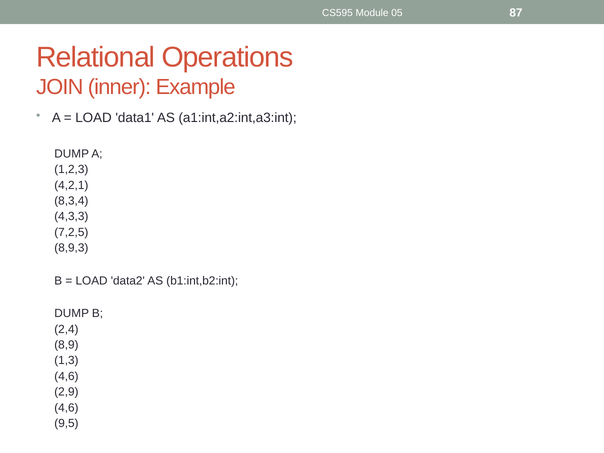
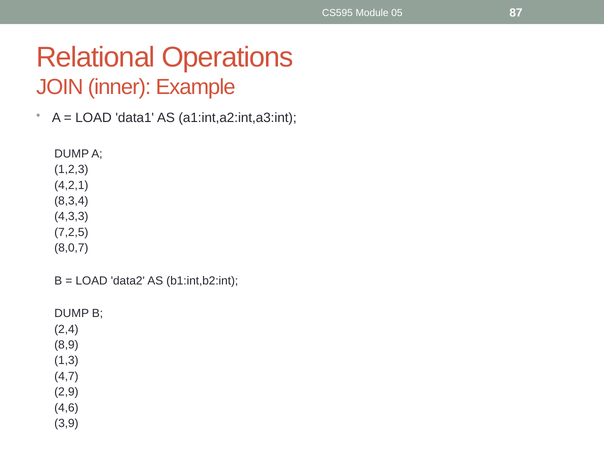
8,9,3: 8,9,3 -> 8,0,7 (71, 248)
4,6: 4,6 -> 4,7 (66, 376)
9,5: 9,5 -> 3,9 (66, 423)
